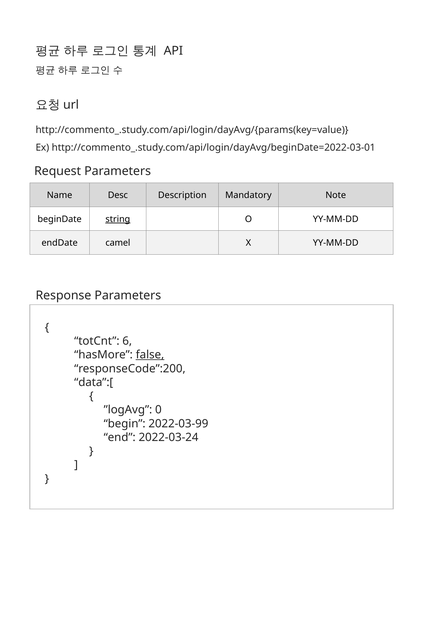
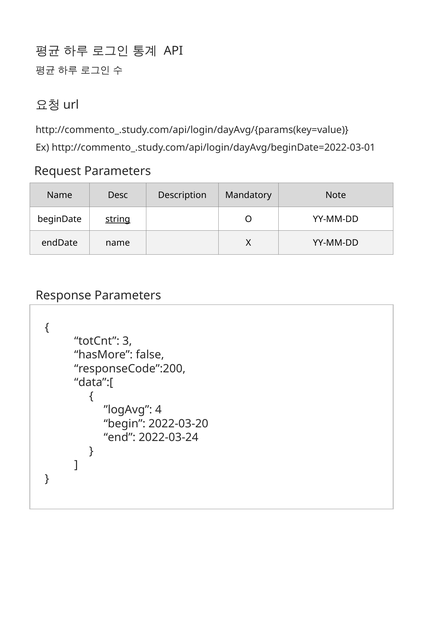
endDate camel: camel -> name (118, 243)
6: 6 -> 3 (127, 341)
false underline: present -> none (150, 355)
0: 0 -> 4 (158, 410)
2022-03-99: 2022-03-99 -> 2022-03-20 (178, 424)
